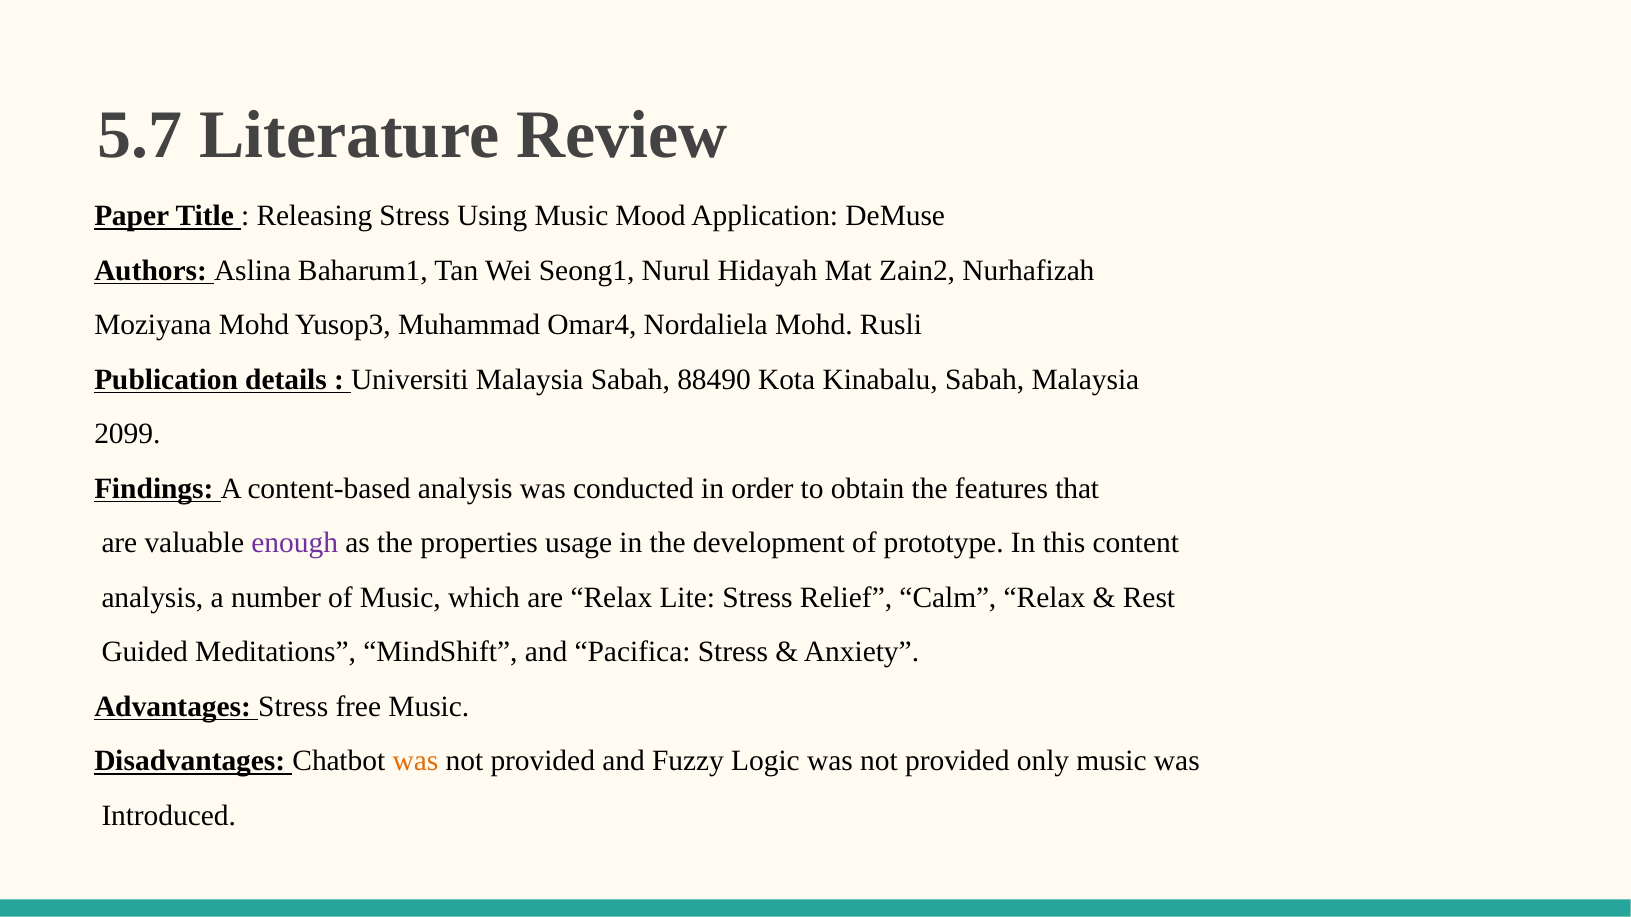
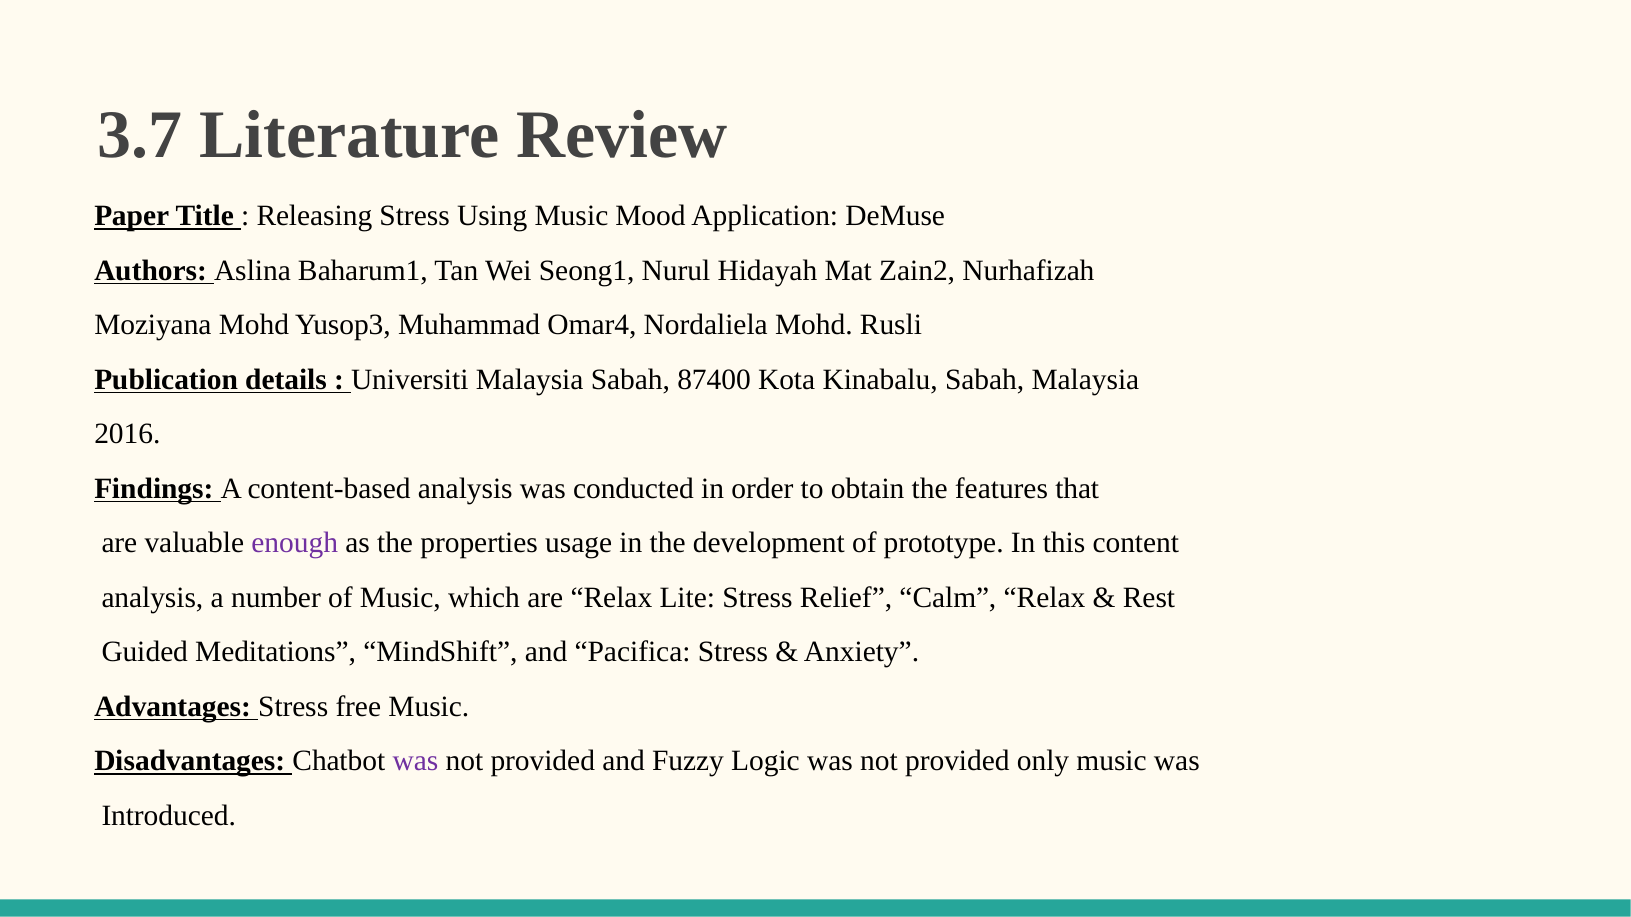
5.7: 5.7 -> 3.7 (140, 135)
88490: 88490 -> 87400 (714, 380)
2099: 2099 -> 2016 (127, 434)
was colour: orange -> purple (415, 761)
